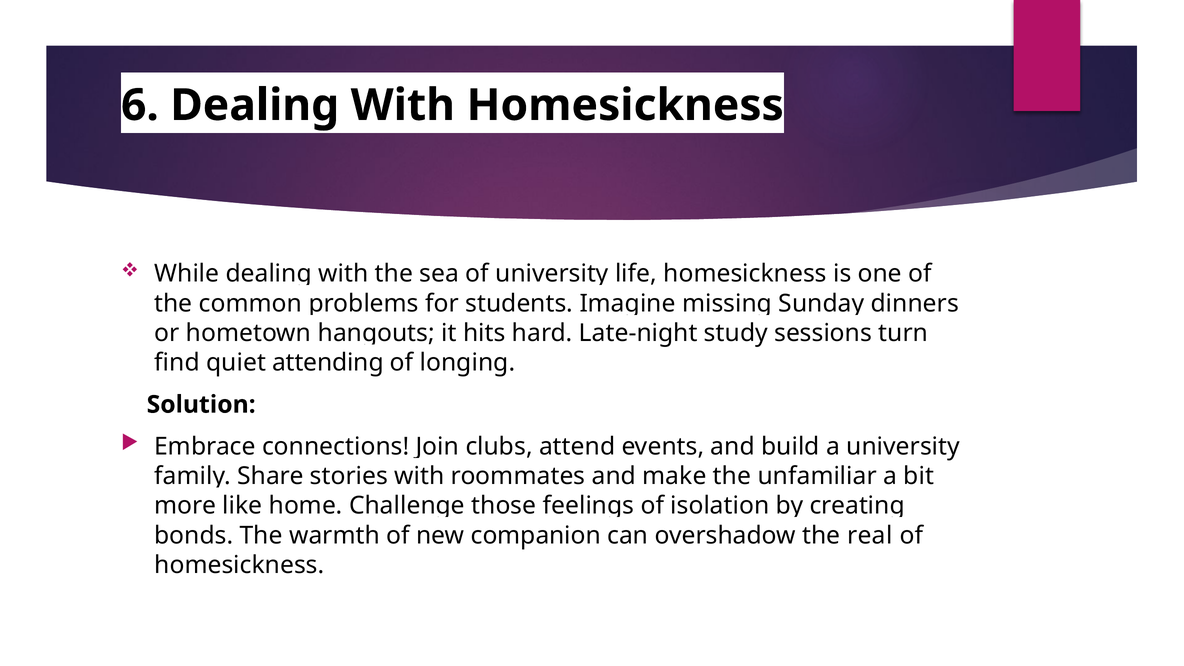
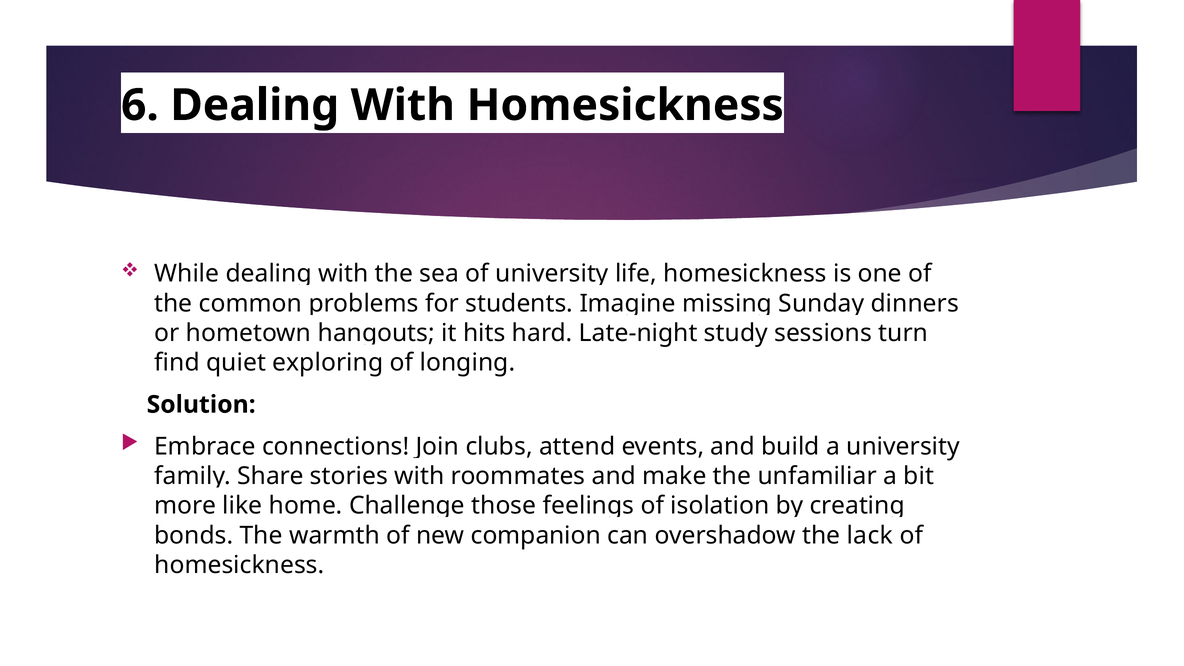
attending: attending -> exploring (328, 363)
real: real -> lack (870, 535)
